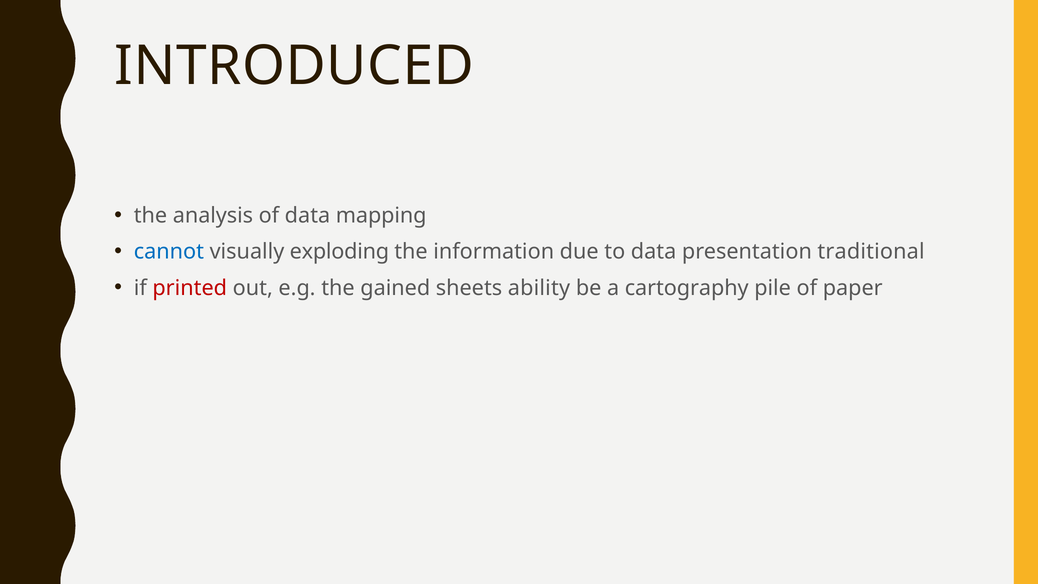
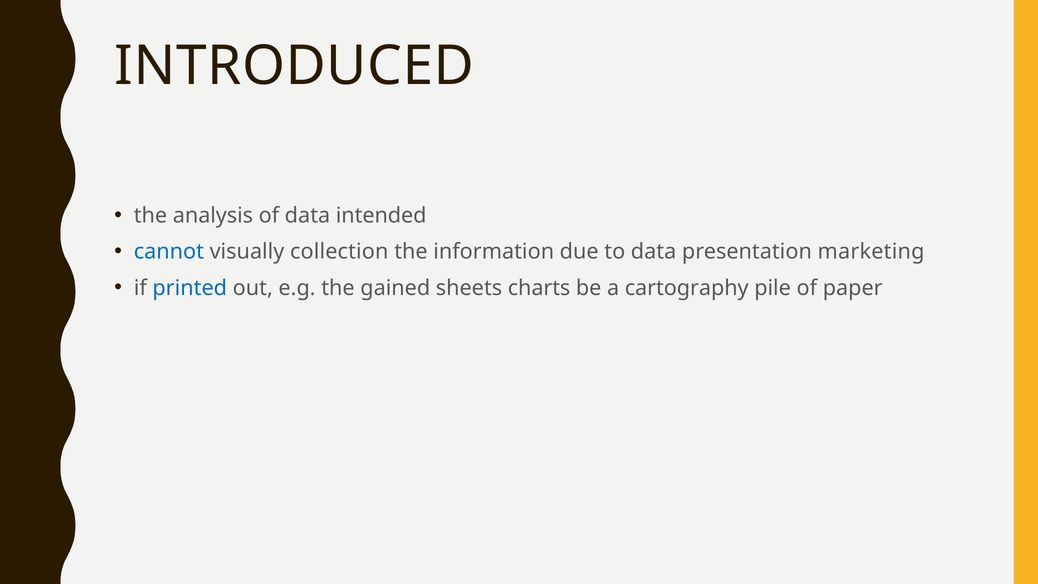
mapping: mapping -> intended (381, 216)
exploding: exploding -> collection (339, 252)
traditional: traditional -> marketing (871, 252)
printed colour: red -> blue (190, 288)
ability: ability -> charts (539, 288)
